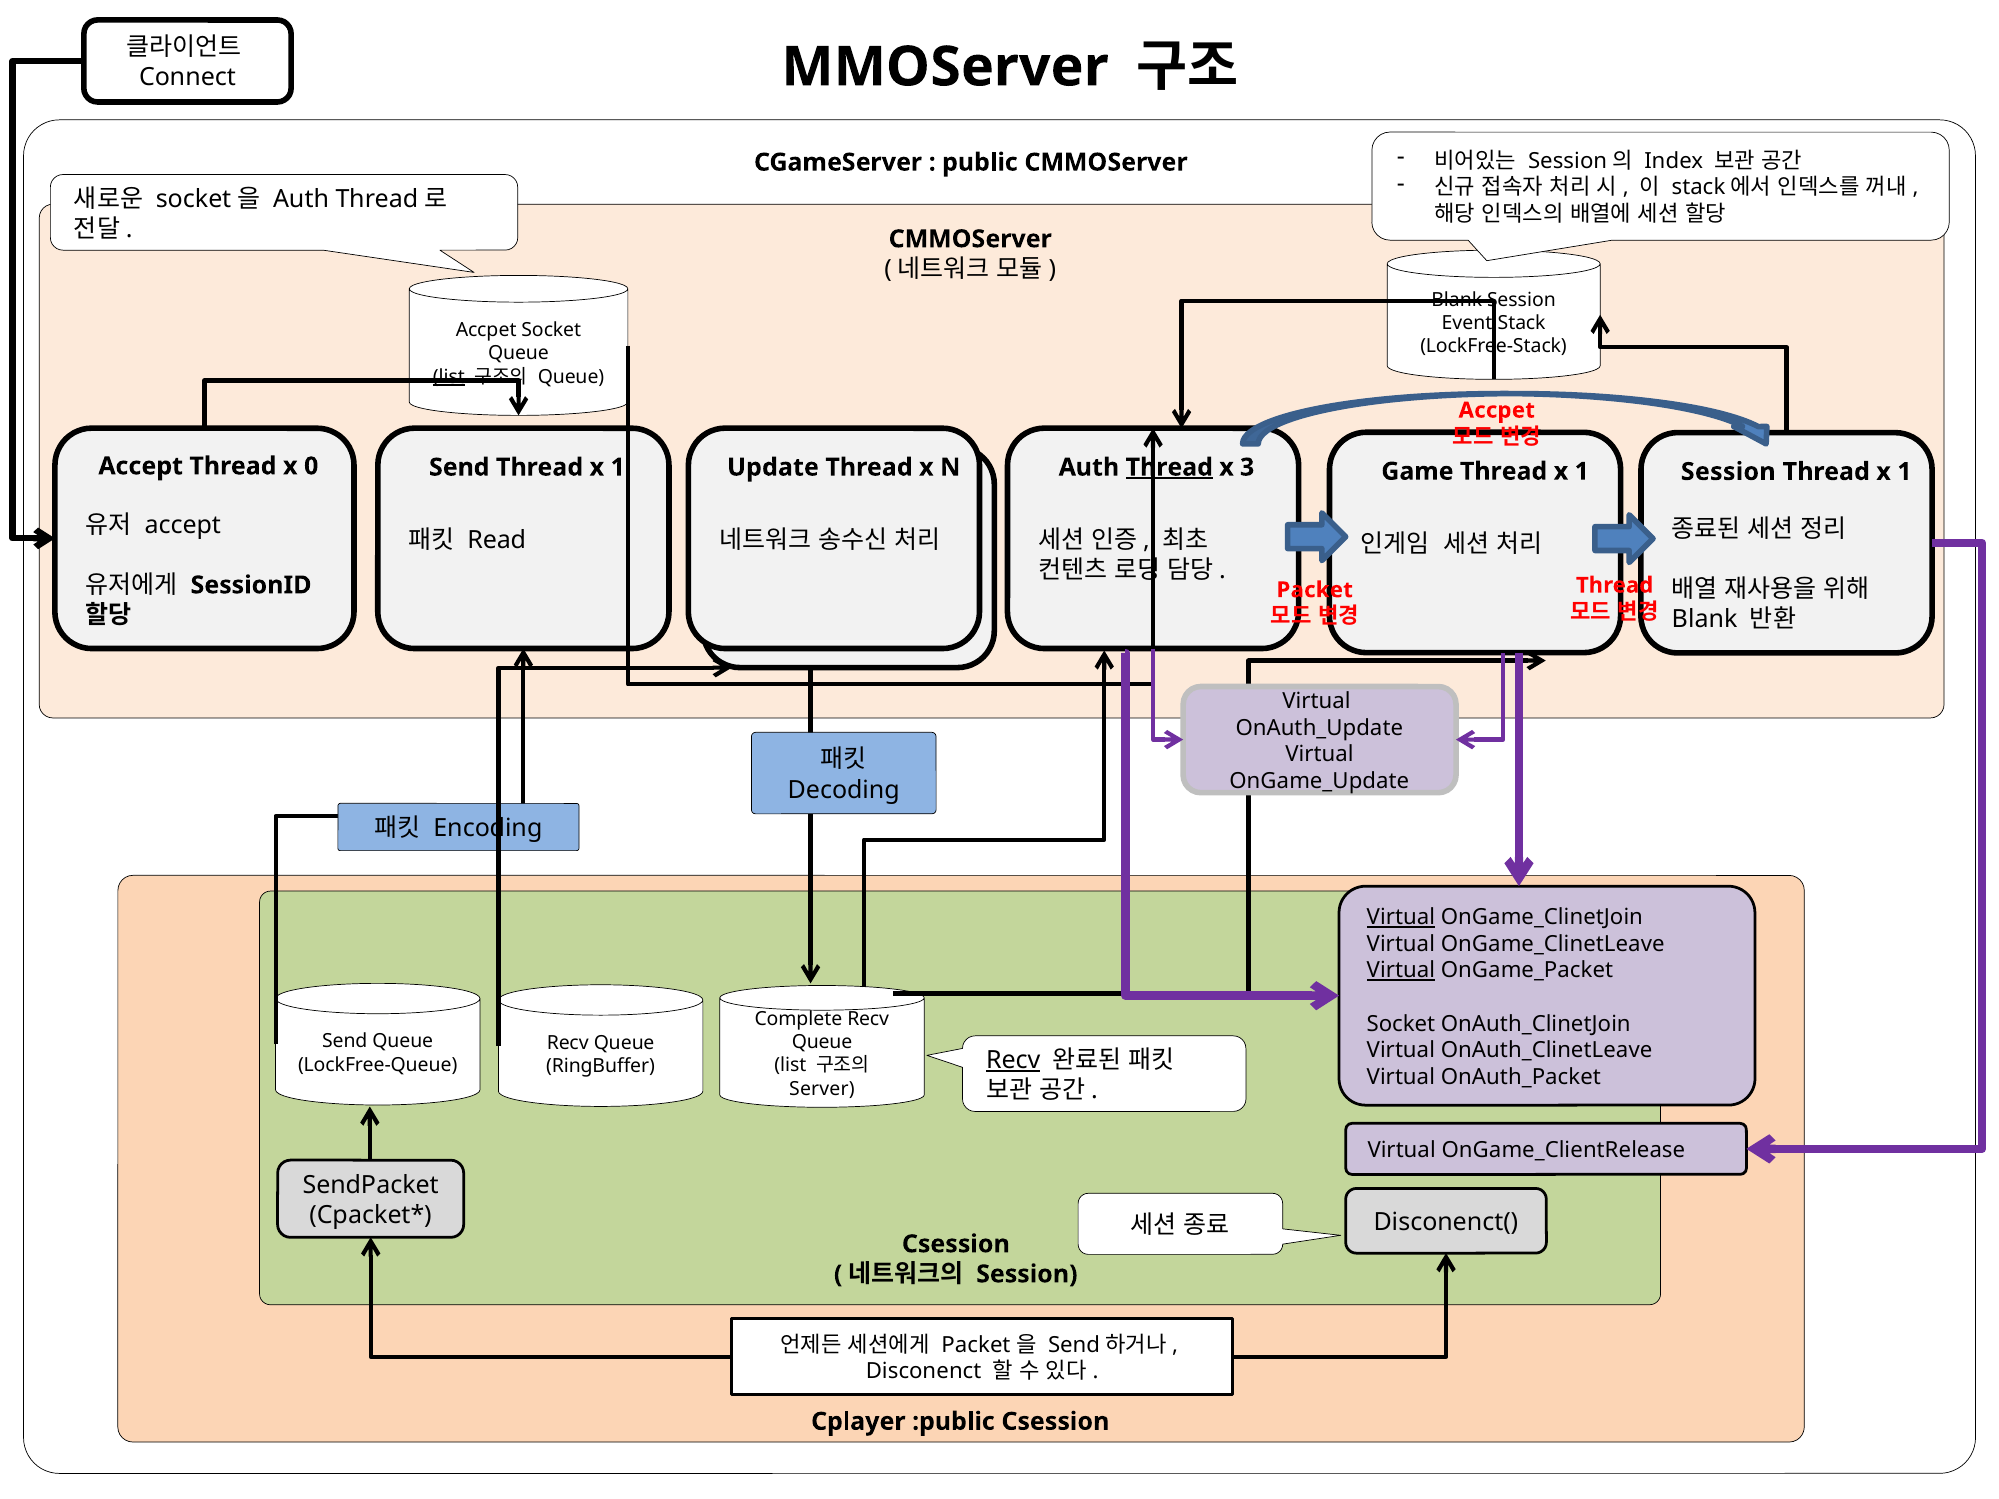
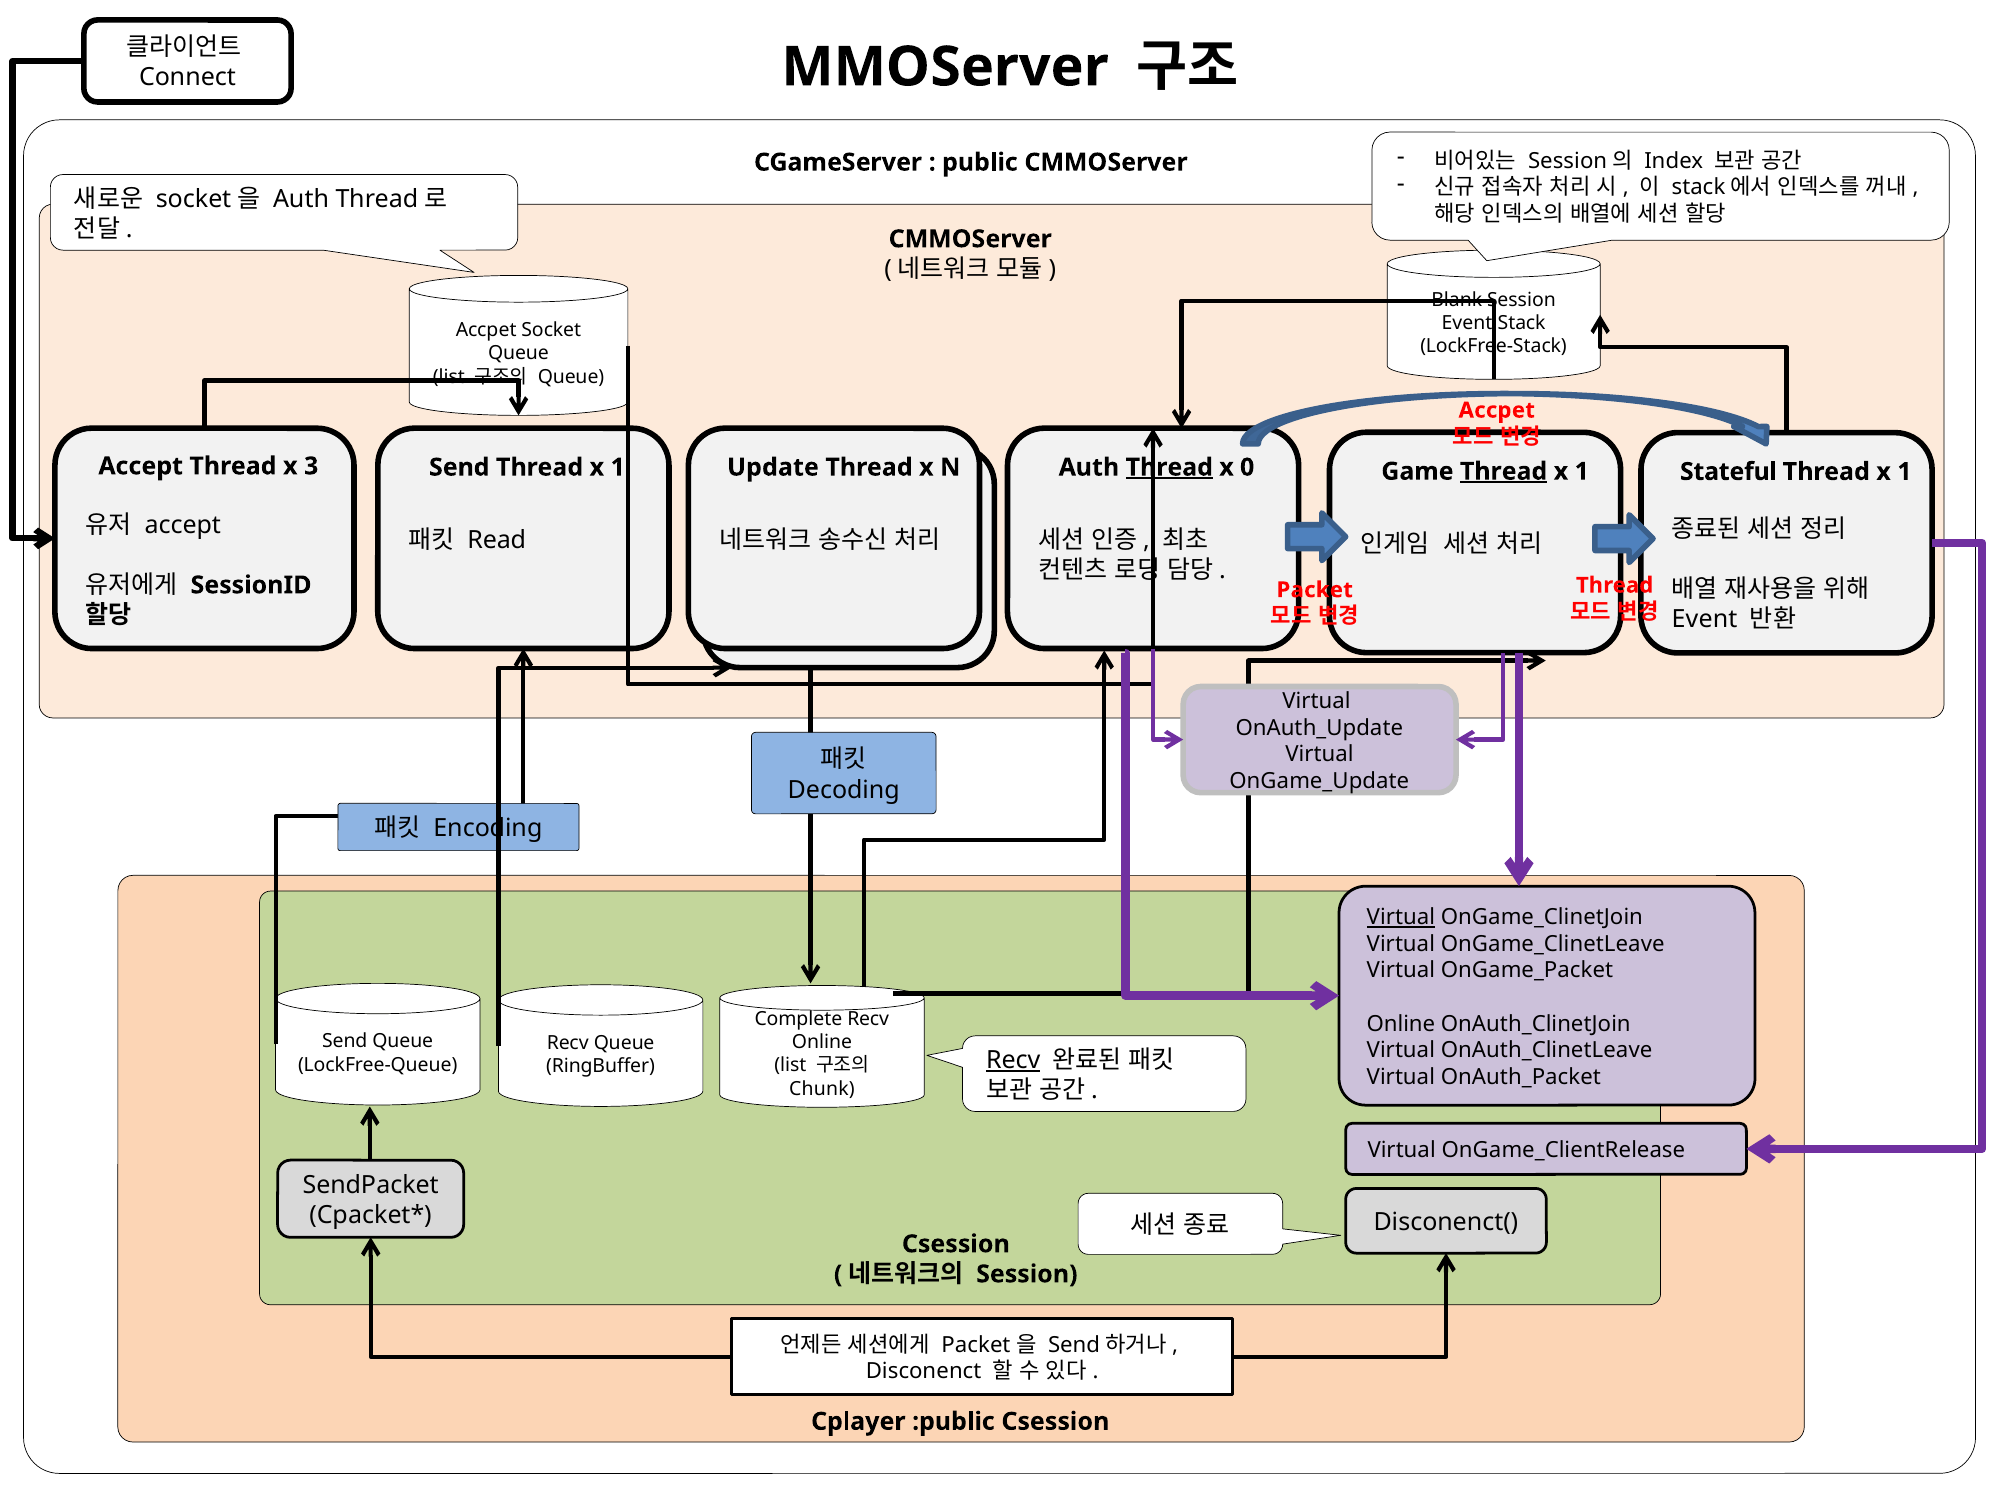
list underline: present -> none (449, 377)
0: 0 -> 3 (311, 466)
3: 3 -> 0 (1247, 467)
Thread underline: none -> present (1504, 472)
Session: Session -> Stateful (1728, 472)
Blank: Blank -> Event (1705, 620)
Virtual underline: present -> none (1401, 971)
Socket: Socket -> Online (1401, 1024)
Queue: Queue -> Online (822, 1042)
Server: Server -> Chunk (822, 1089)
